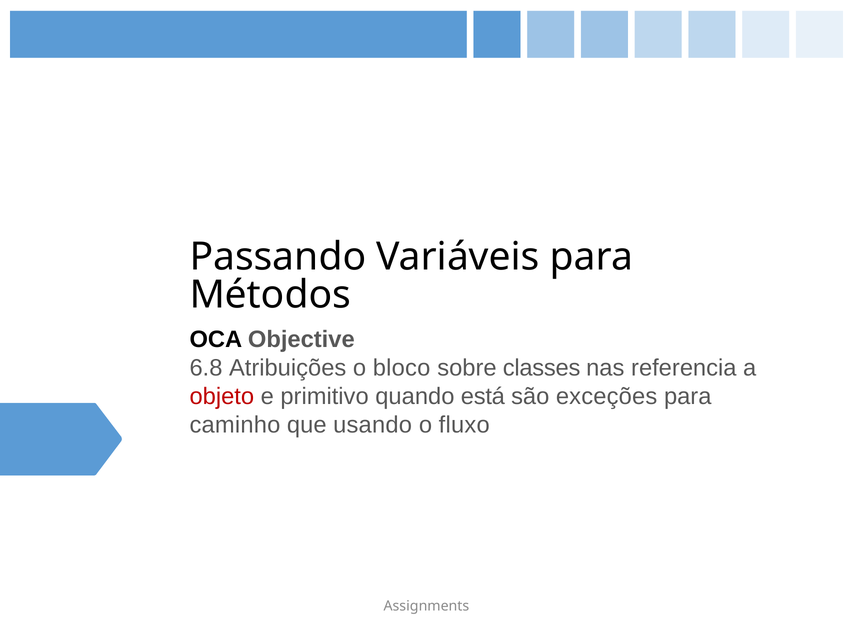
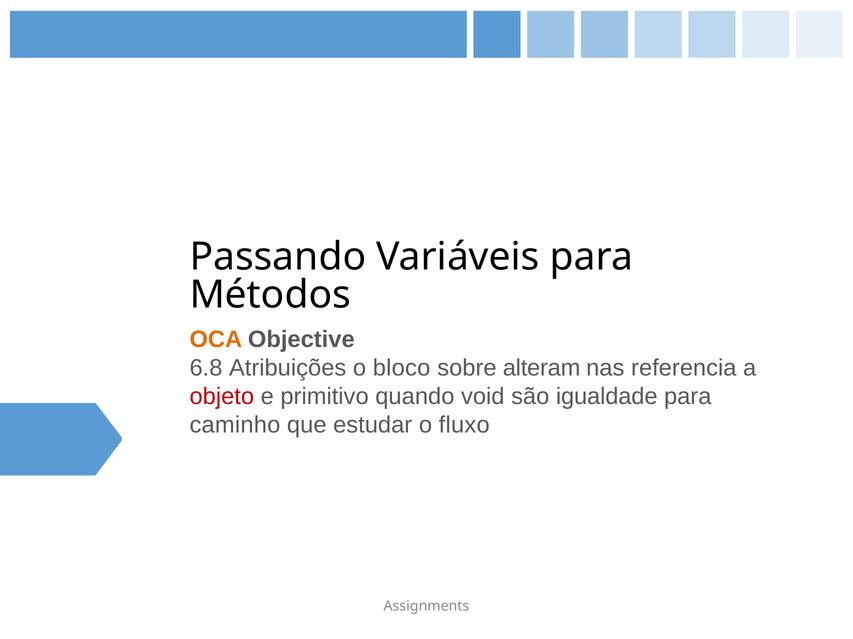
OCA colour: black -> orange (216, 340)
classes: classes -> alteram (542, 368)
está: está -> void (483, 397)
exceções: exceções -> igualdade (607, 397)
usando: usando -> estudar (373, 425)
